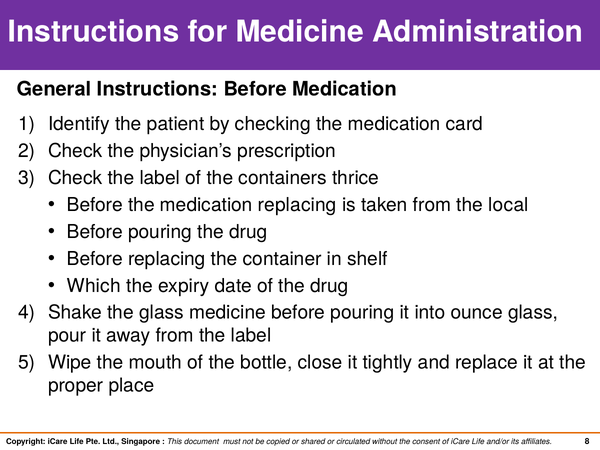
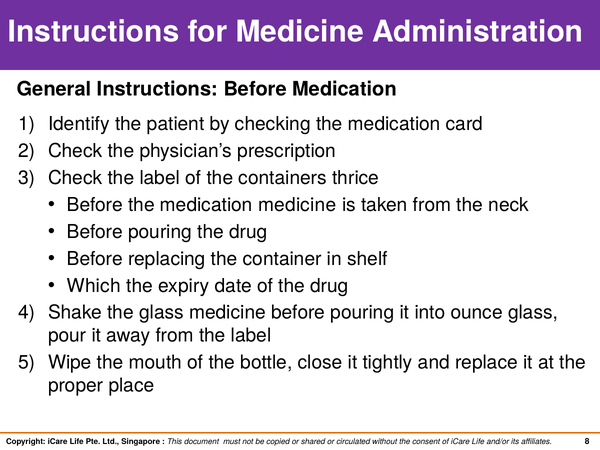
medication replacing: replacing -> medicine (297, 205)
local: local -> neck (509, 205)
